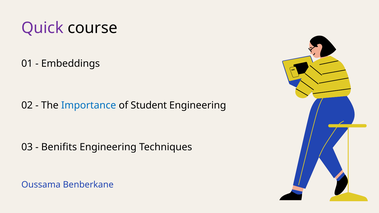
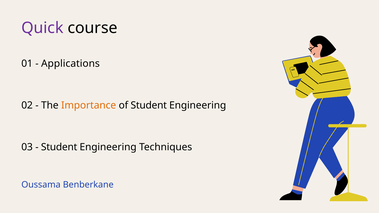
Embeddings: Embeddings -> Applications (70, 64)
Importance colour: blue -> orange (89, 105)
Benifits: Benifits -> Student (59, 147)
